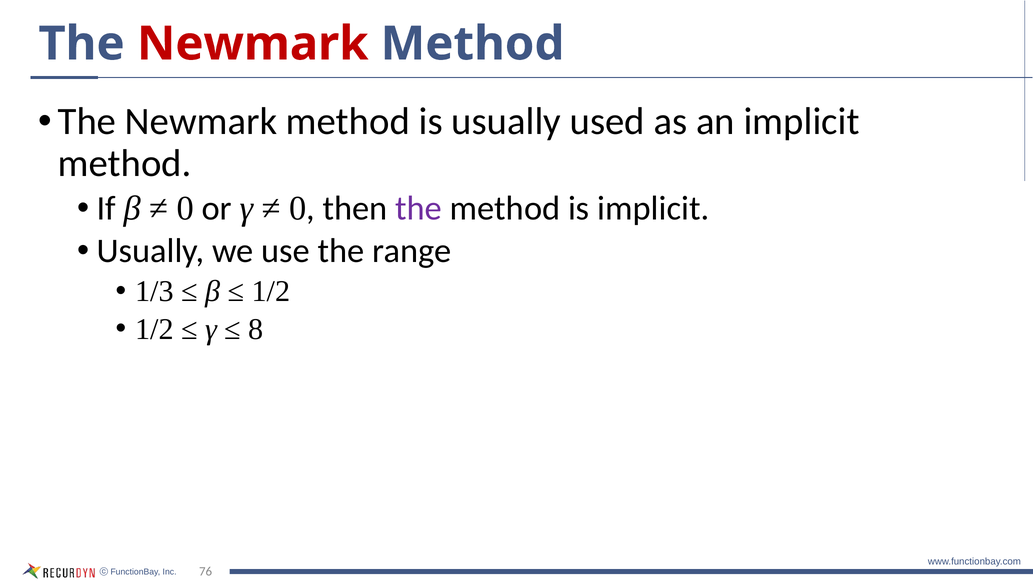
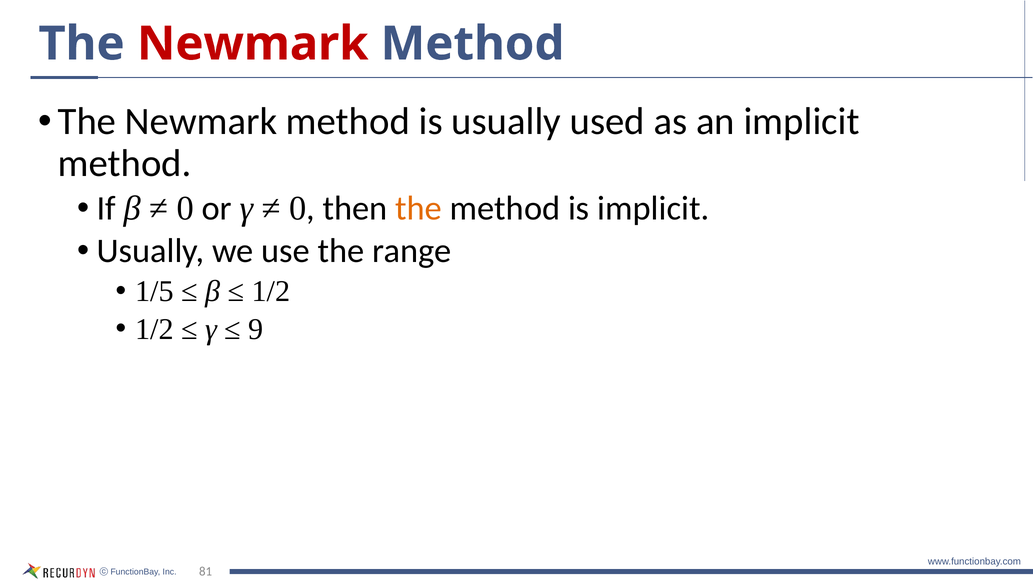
the colour: purple -> orange (419, 208)
1/3: 1/3 -> 1/5 (154, 291)
8: 8 -> 9 (256, 329)
76: 76 -> 81 (206, 572)
